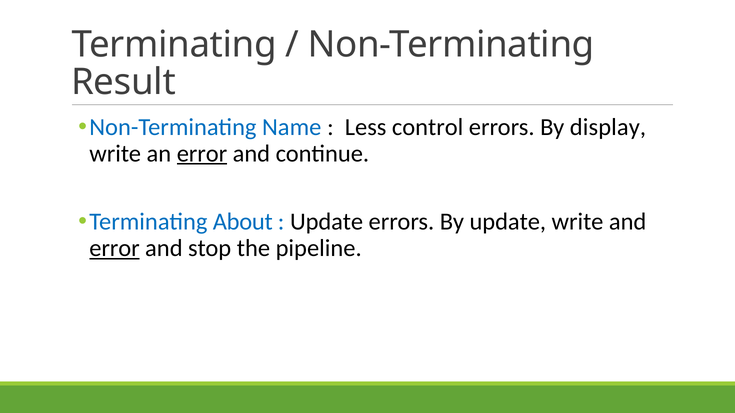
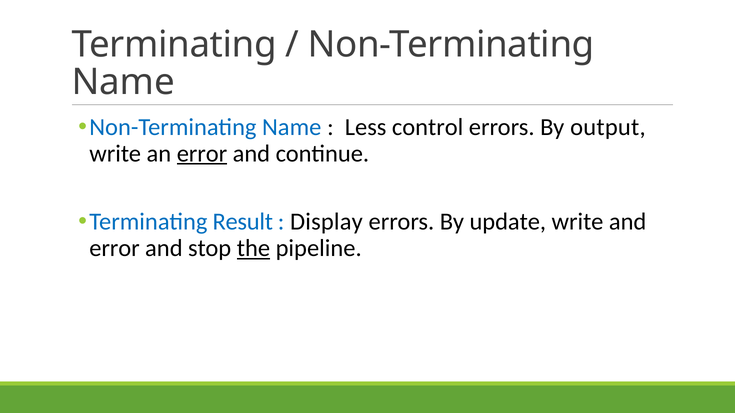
Result: Result -> Name (123, 82)
display: display -> output (608, 127)
About: About -> Result (243, 222)
Update: Update -> Display (326, 222)
error underline: present -> none (114, 248)
the underline: none -> present (253, 248)
